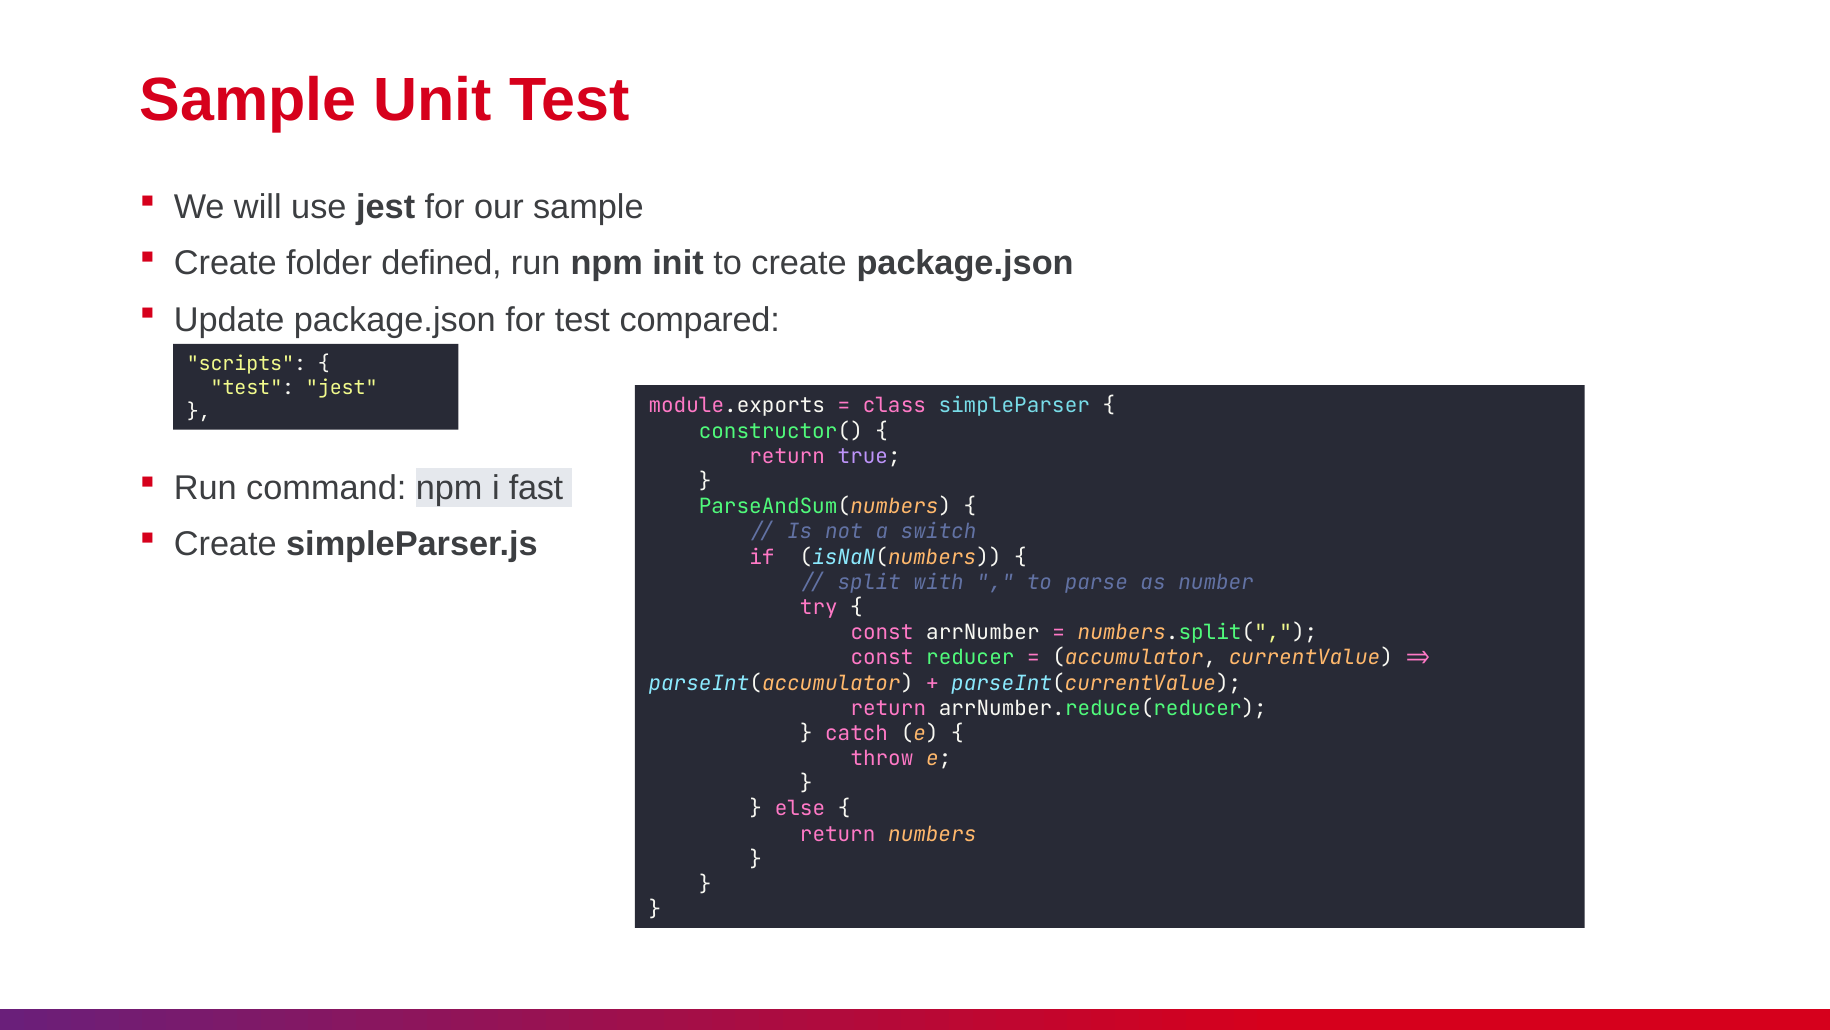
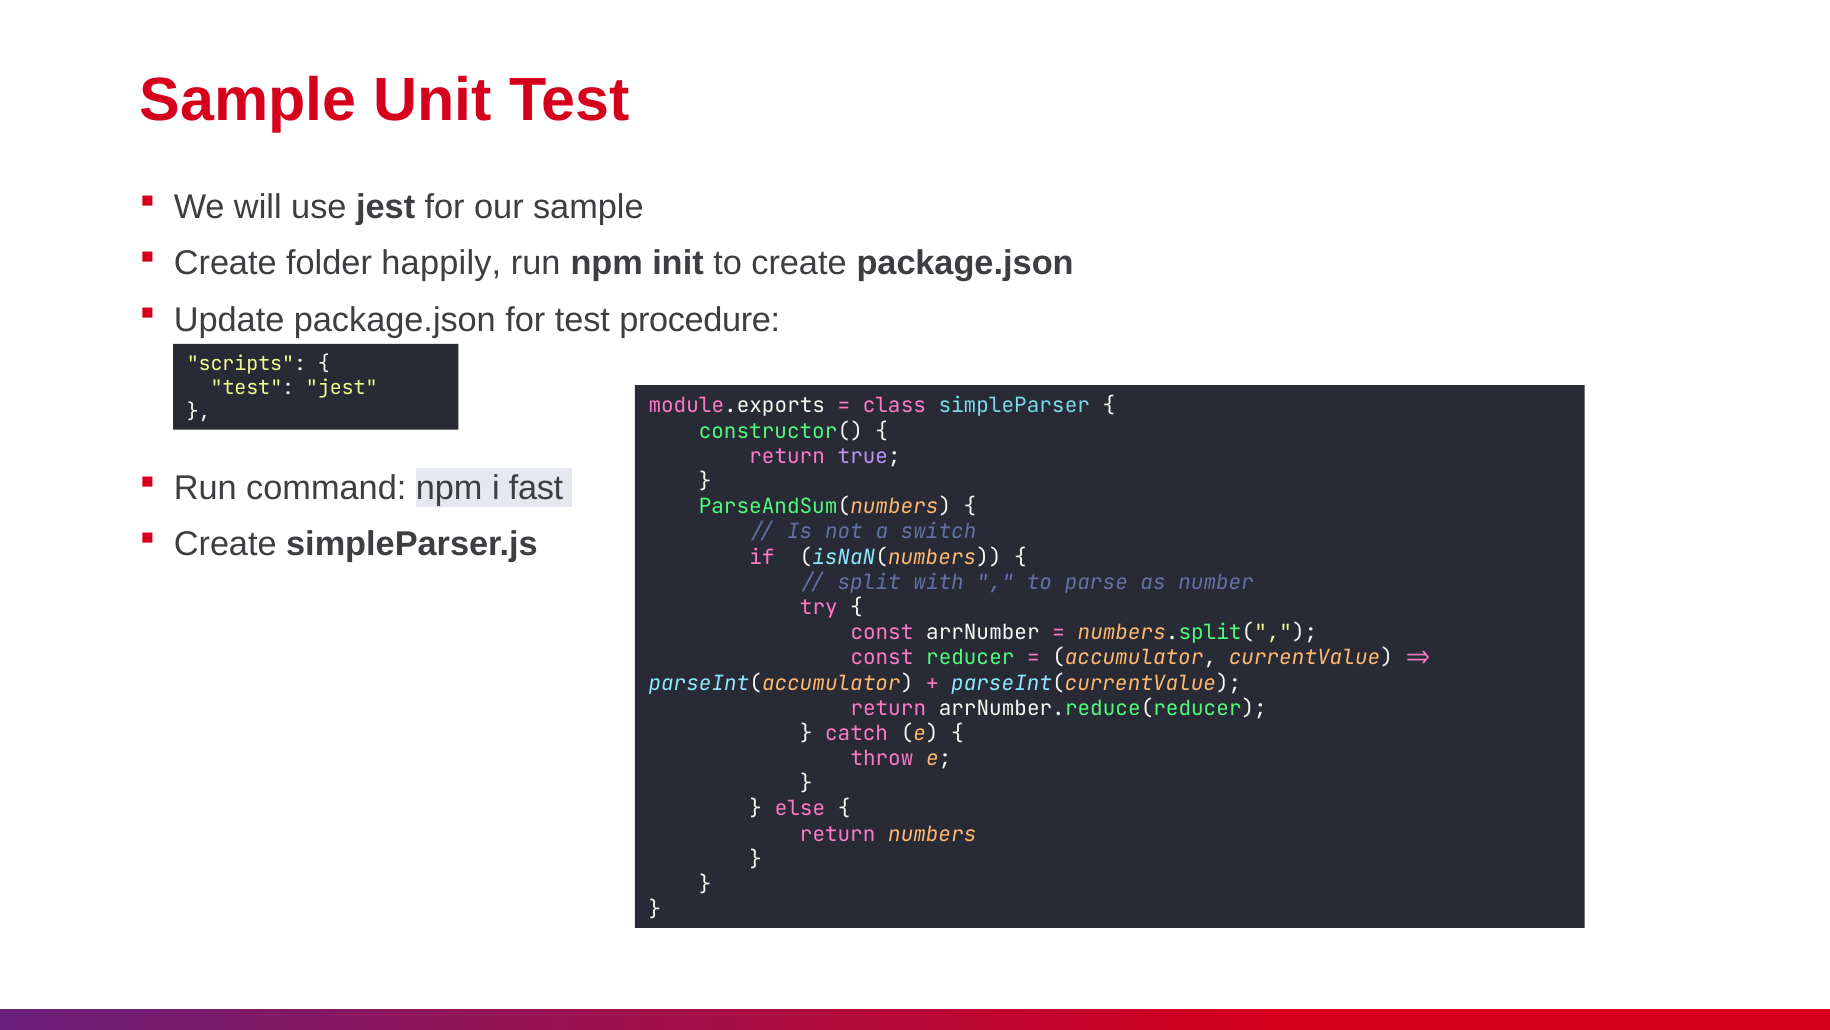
defined: defined -> happily (441, 263)
compared: compared -> procedure (700, 320)
